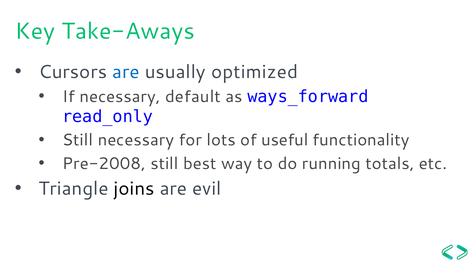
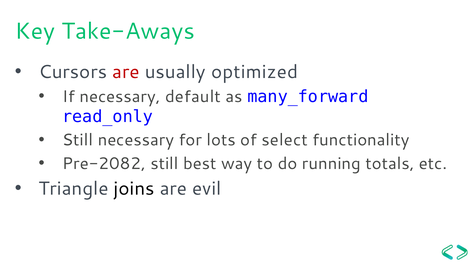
are colour: blue -> red (126, 72)
ways_forward: ways_forward -> many_forward (308, 97)
useful: useful -> select (285, 140)
Pre-2008: Pre-2008 -> Pre-2082 (104, 164)
